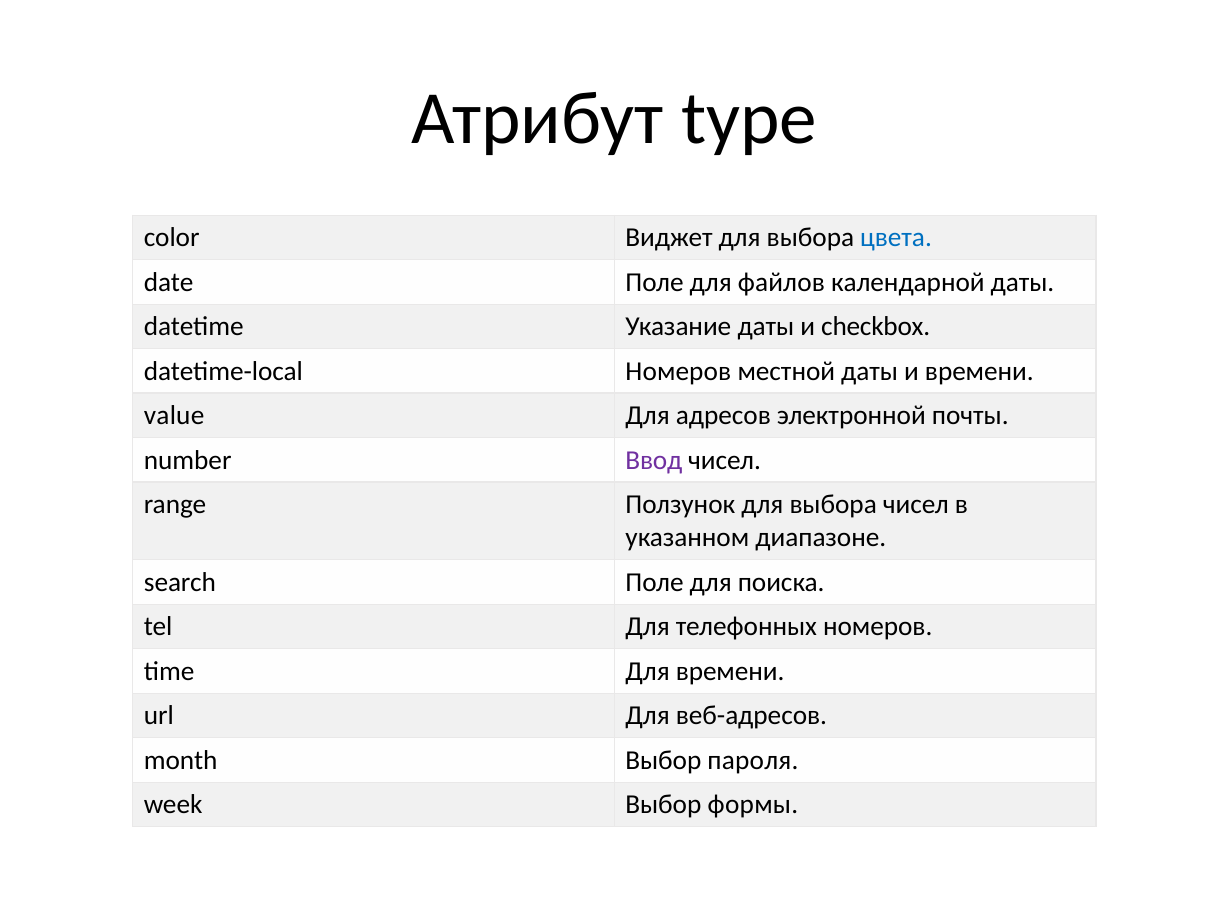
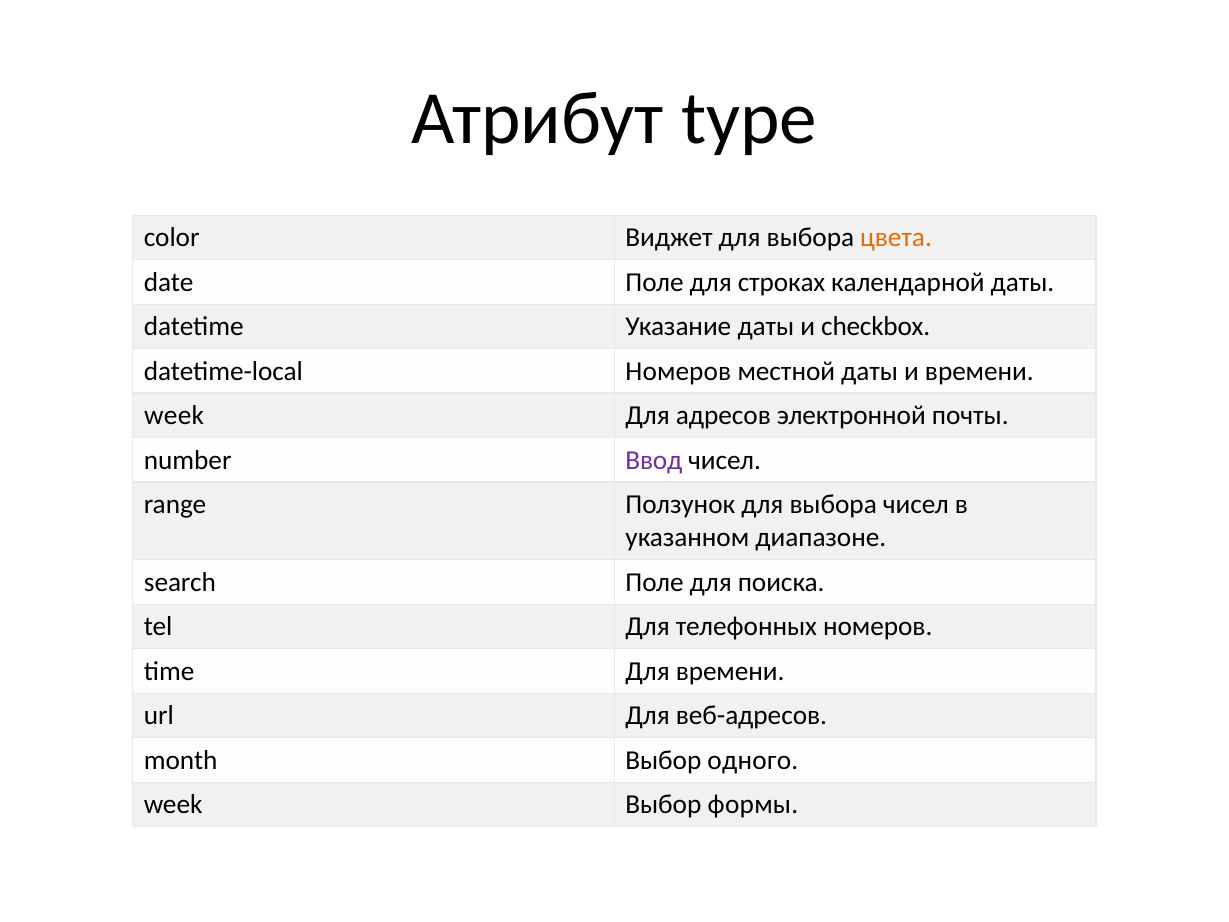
цвета colour: blue -> orange (896, 238)
файлов: файлов -> строках (782, 282)
value: value -> week (174, 415)
пароля: пароля -> одного (753, 760)
